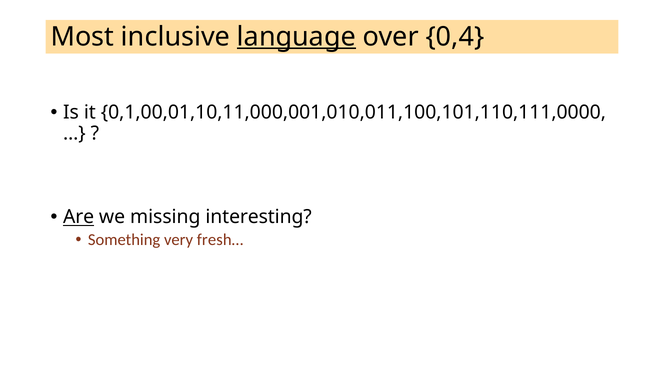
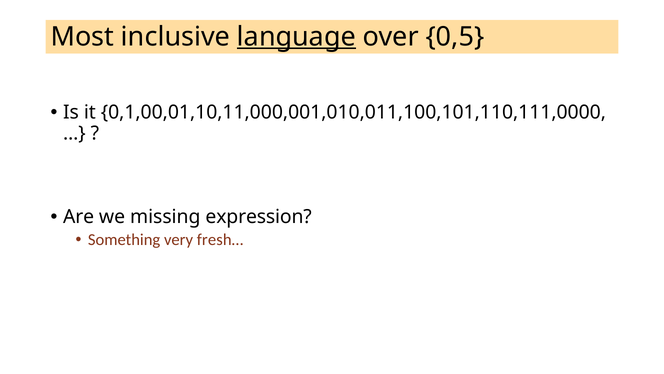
0,4: 0,4 -> 0,5 (455, 37)
Are underline: present -> none (79, 217)
interesting: interesting -> expression (259, 217)
